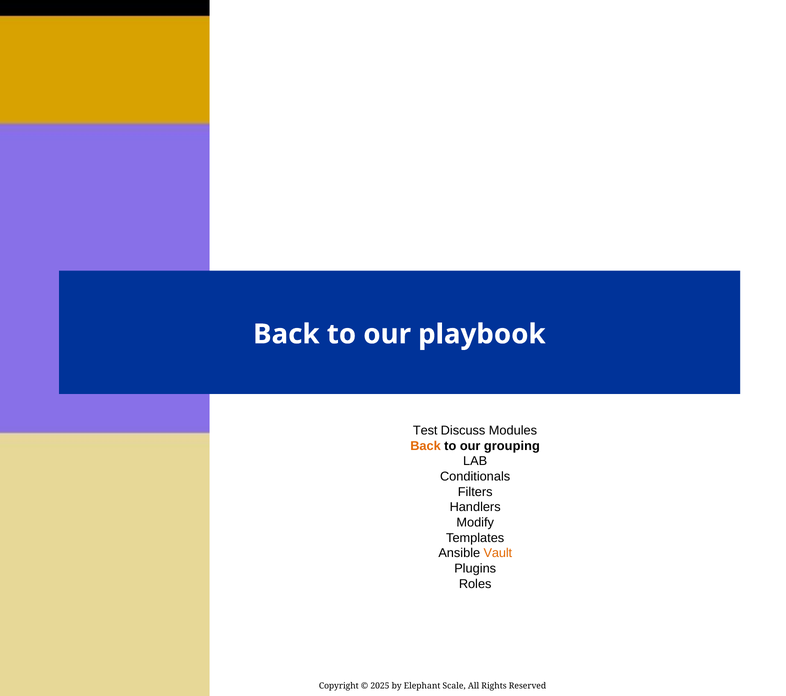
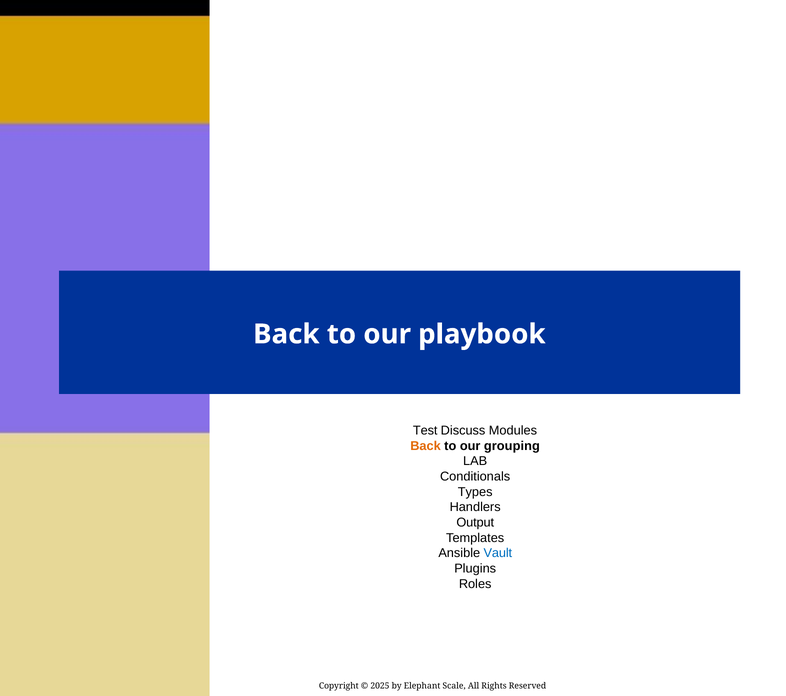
Filters: Filters -> Types (475, 492)
Modify: Modify -> Output (475, 522)
Vault colour: orange -> blue (498, 553)
